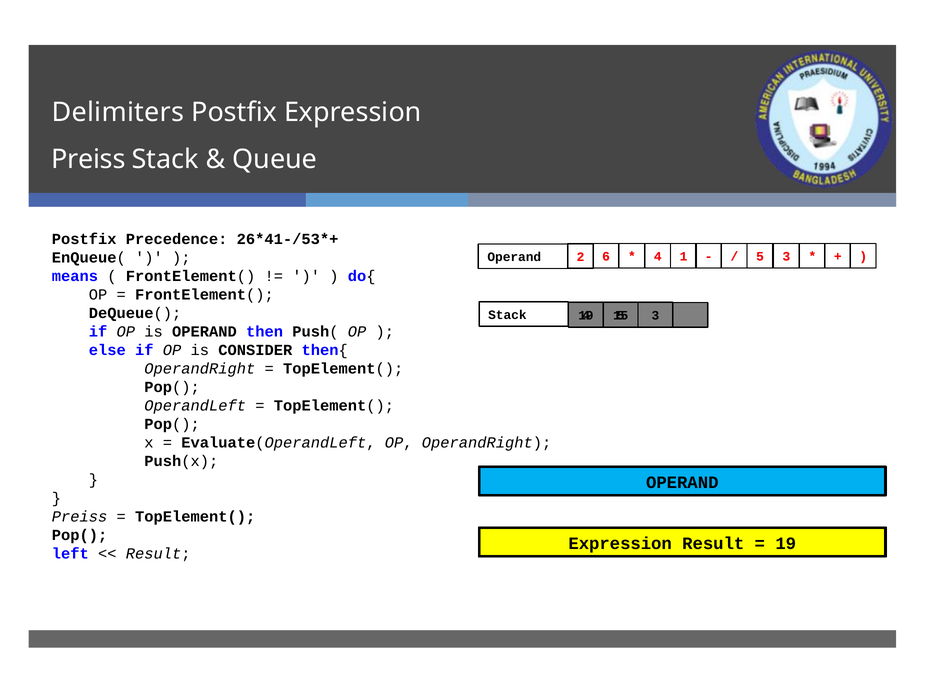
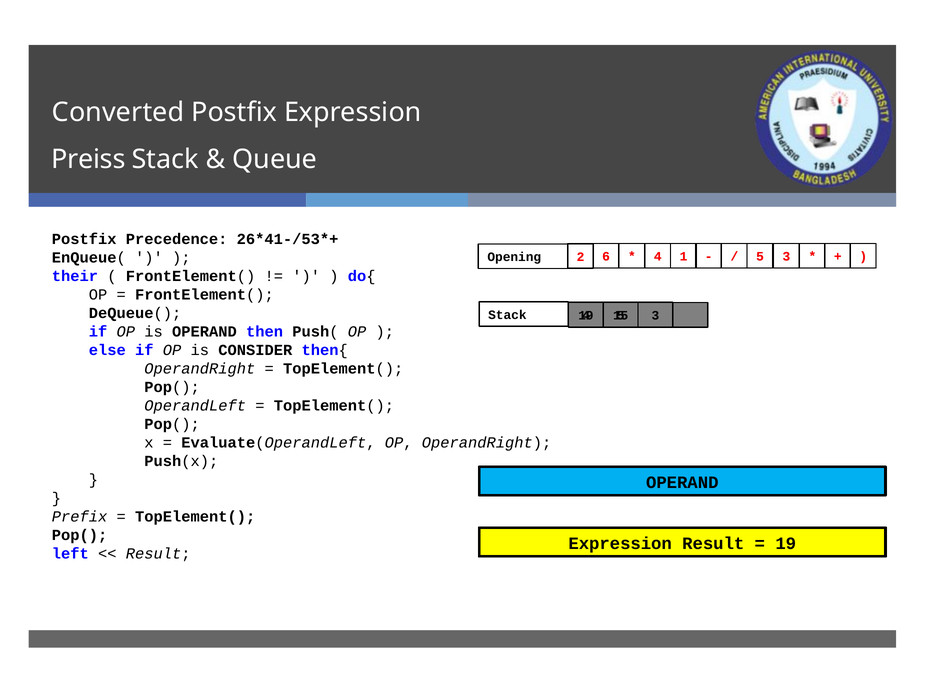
Delimiters: Delimiters -> Converted (118, 112)
Operand: Operand -> Opening (514, 257)
means: means -> their (75, 276)
Preiss: Preiss -> Prefix (80, 516)
